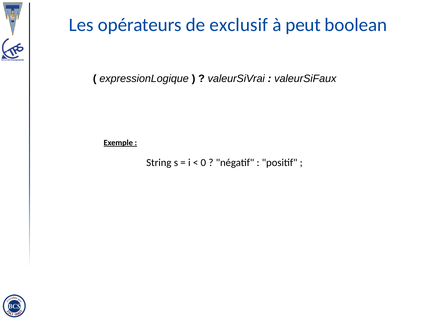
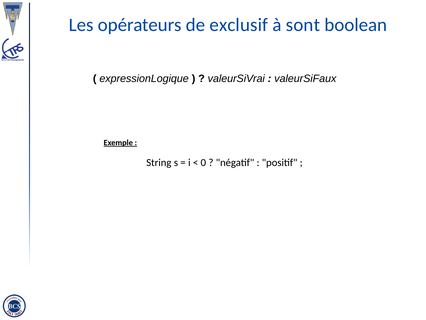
peut: peut -> sont (303, 25)
